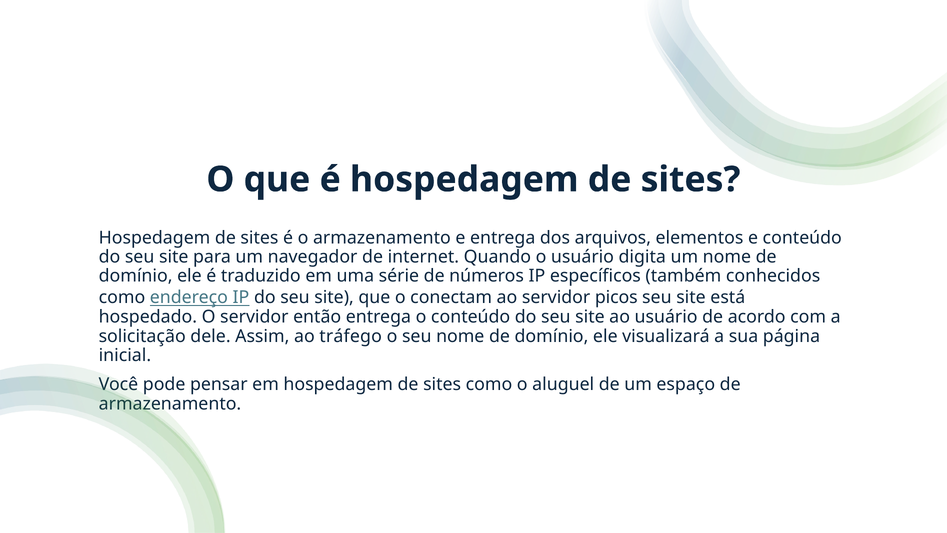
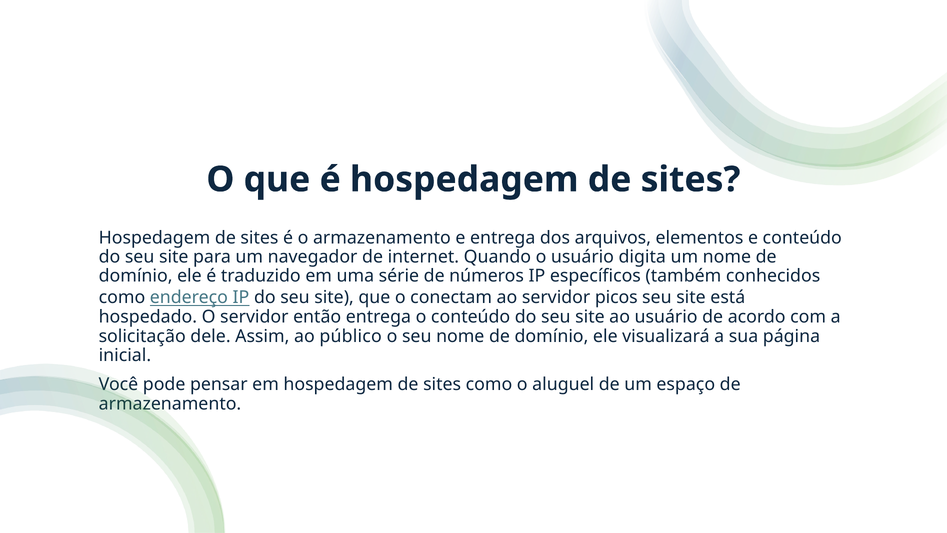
tráfego: tráfego -> público (351, 336)
